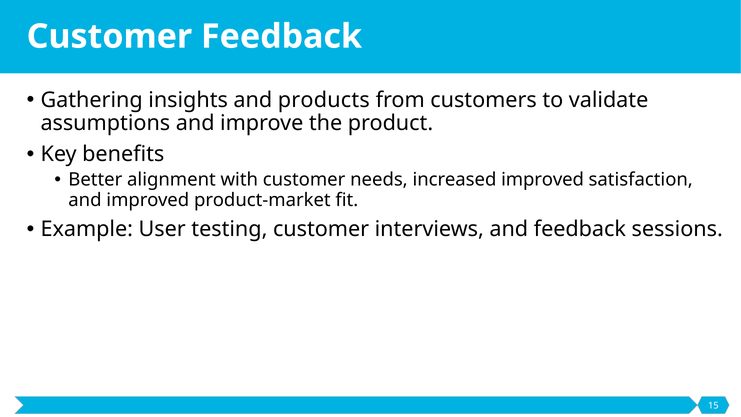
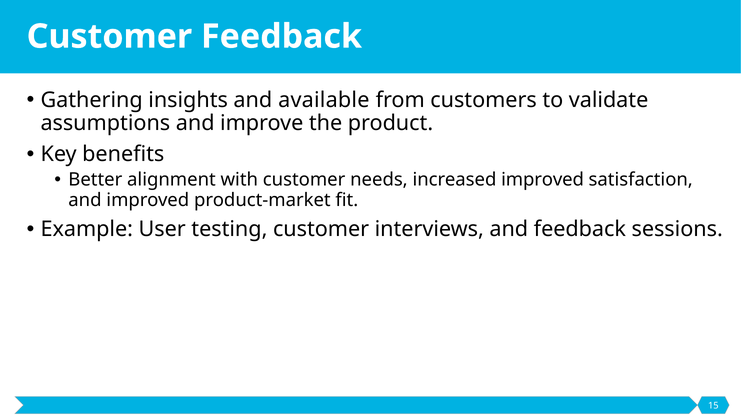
products: products -> available (324, 100)
